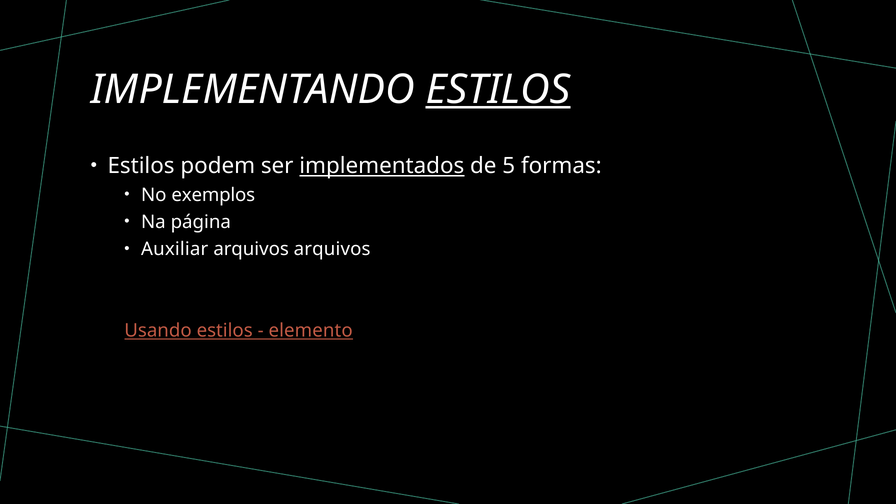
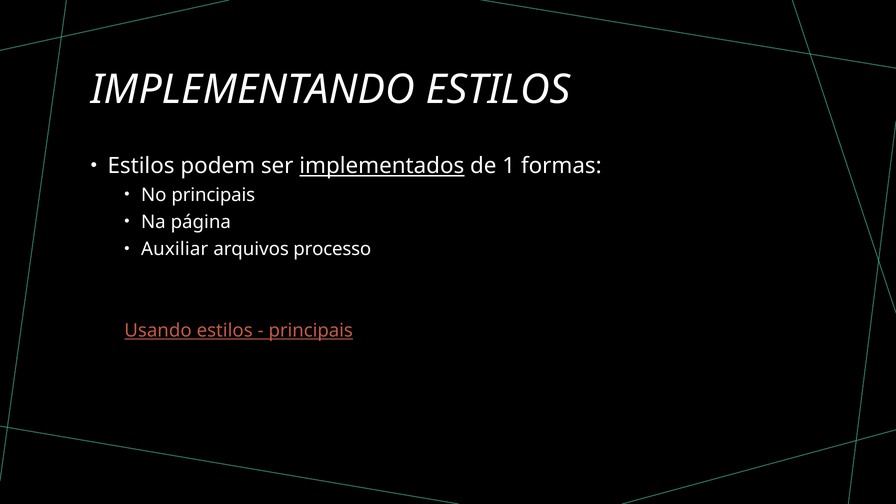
ESTILOS underline: present -> none (498, 90)
5: 5 -> 1 (509, 166)
No exemplos: exemplos -> principais (213, 195)
arquivos arquivos: arquivos -> processo (332, 249)
elemento: elemento -> principais (311, 331)
